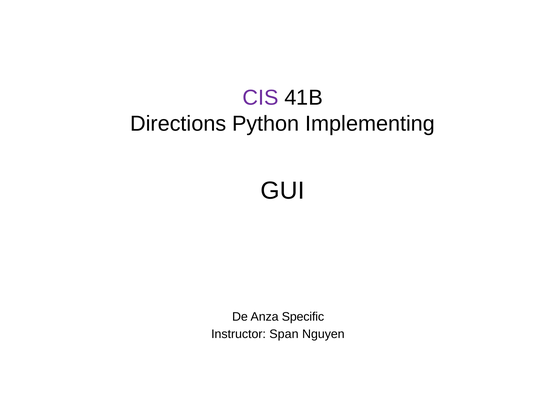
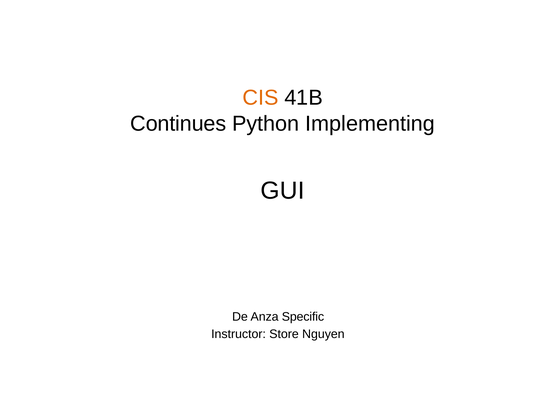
CIS colour: purple -> orange (260, 98)
Directions: Directions -> Continues (178, 124)
Span: Span -> Store (284, 334)
